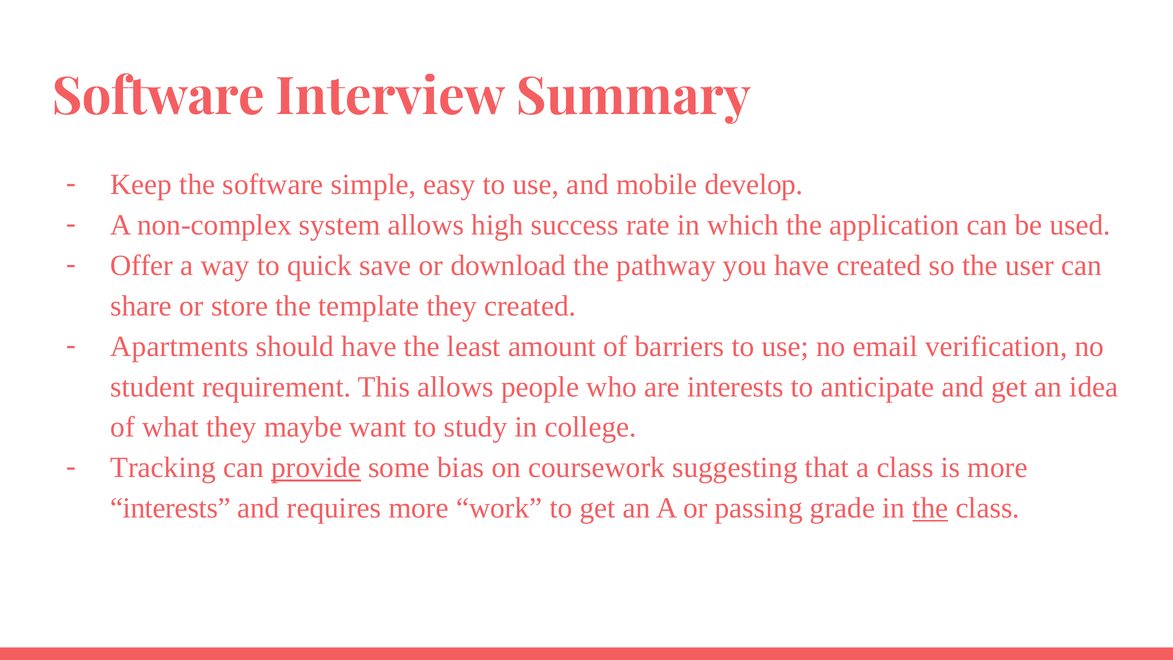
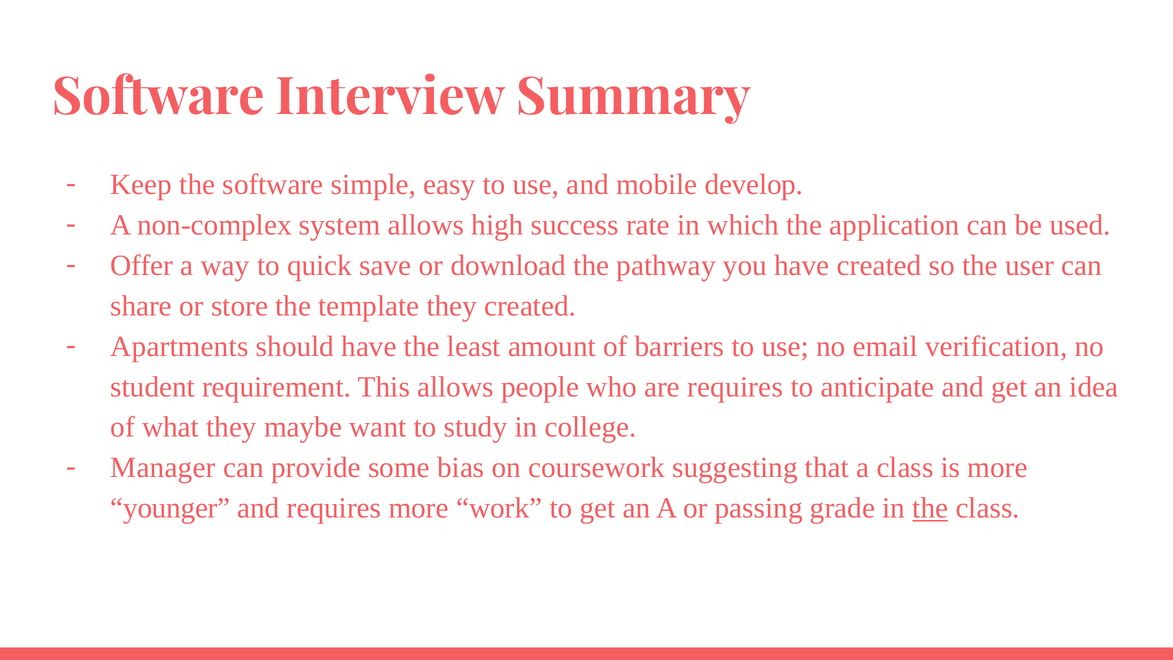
are interests: interests -> requires (735, 387)
Tracking: Tracking -> Manager (163, 468)
provide underline: present -> none (316, 468)
interests: interests -> younger (170, 508)
